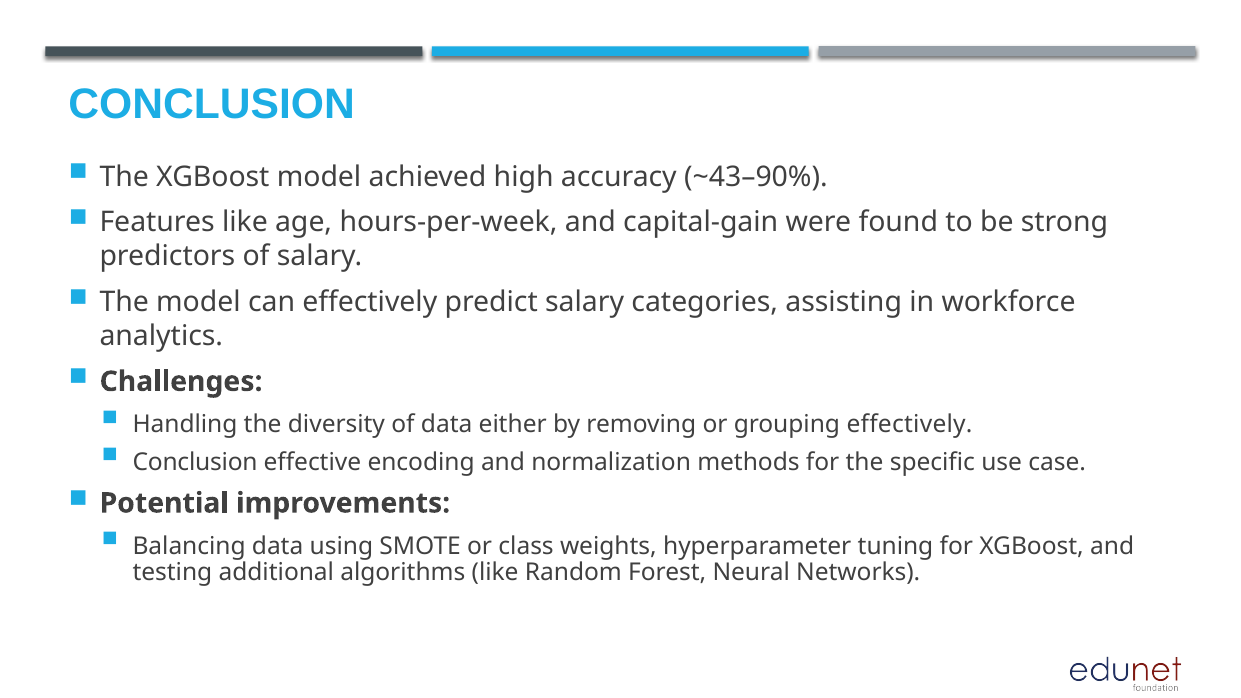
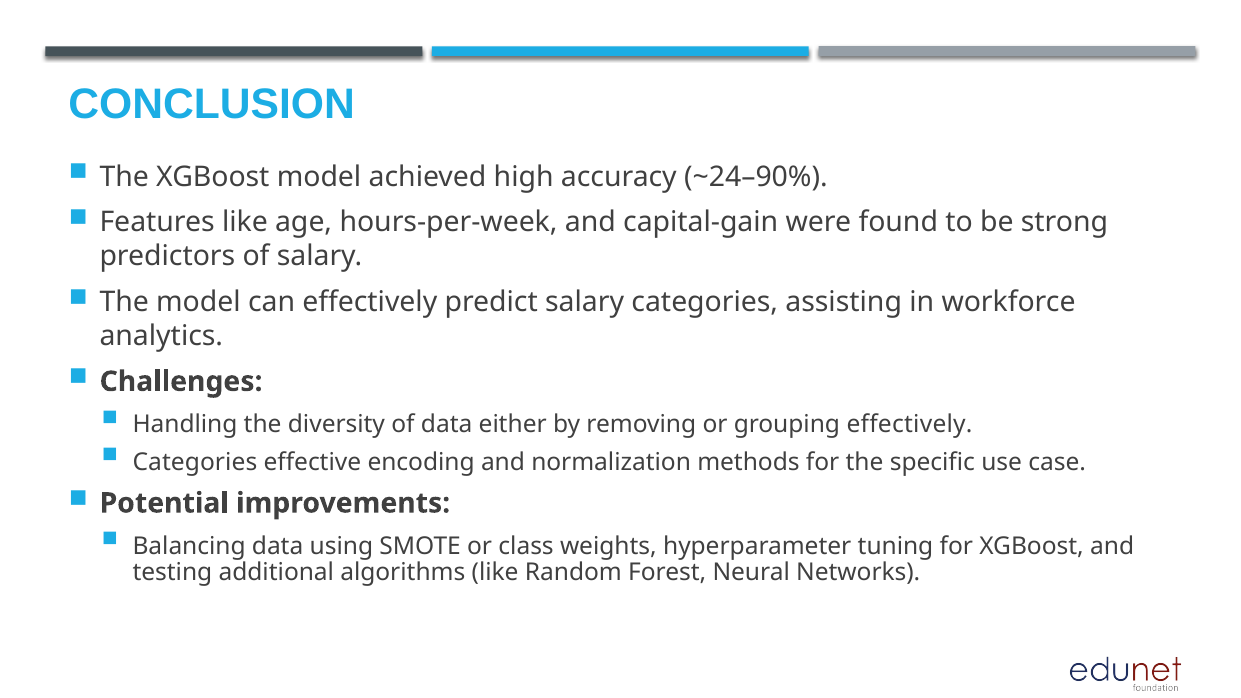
~43–90%: ~43–90% -> ~24–90% (756, 177)
Conclusion: Conclusion -> Categories (195, 462)
